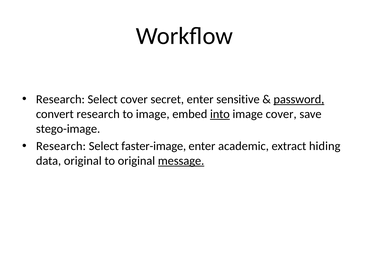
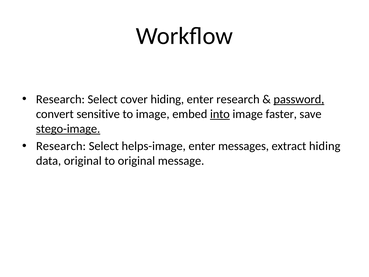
cover secret: secret -> hiding (167, 99)
enter sensitive: sensitive -> research (238, 99)
convert research: research -> sensitive (98, 114)
image cover: cover -> faster (281, 114)
stego-image underline: none -> present (68, 129)
faster-image: faster-image -> helps-image (154, 146)
academic: academic -> messages (244, 146)
message underline: present -> none (181, 161)
